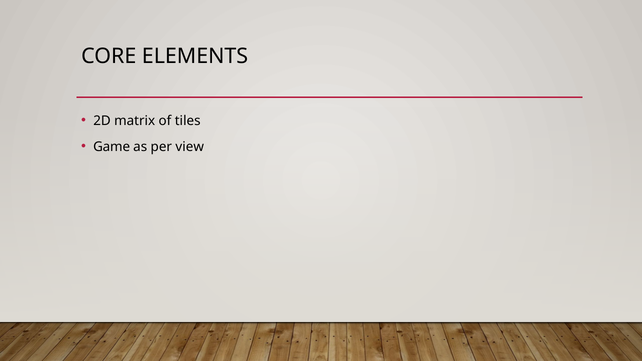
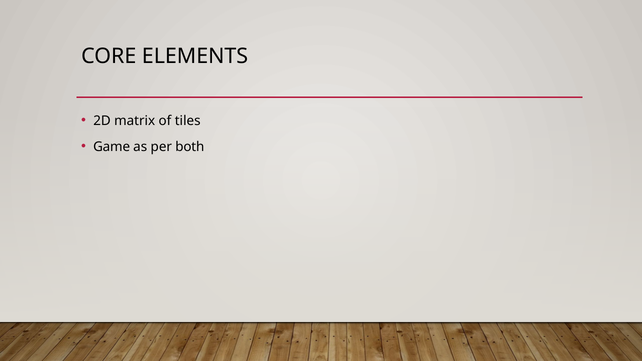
view: view -> both (190, 147)
